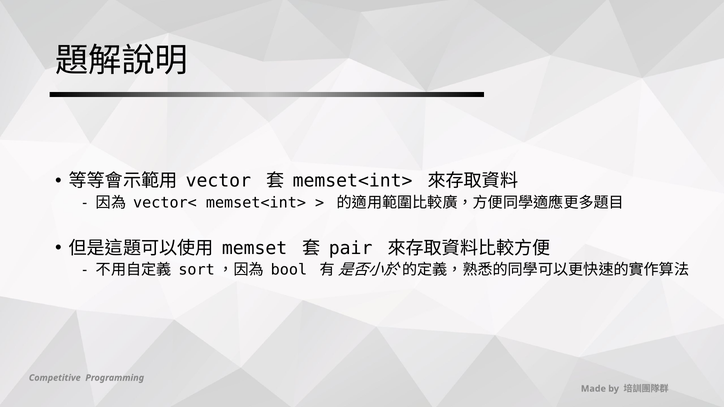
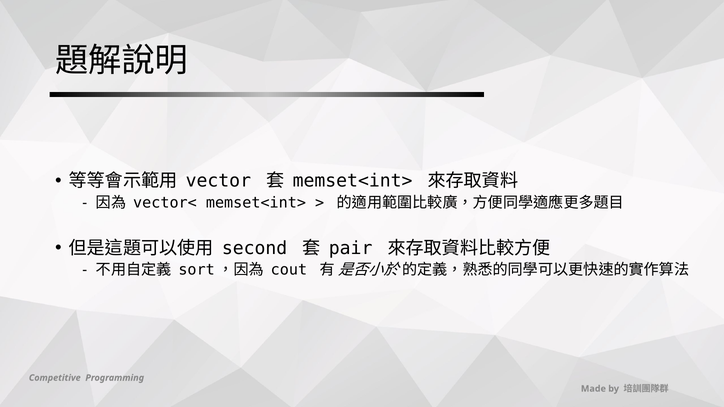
memset: memset -> second (255, 248)
bool: bool -> cout (289, 270)
